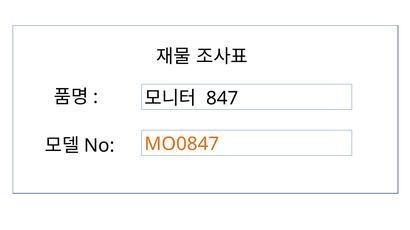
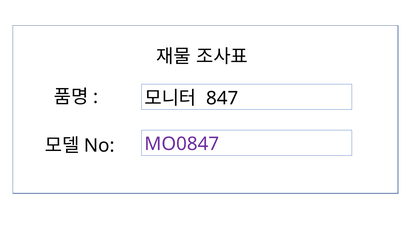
MO0847 colour: orange -> purple (182, 144)
